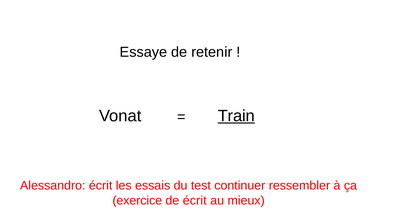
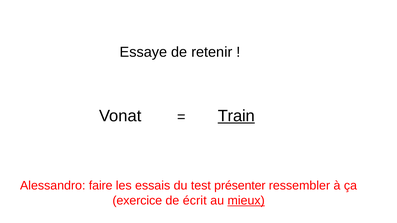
Alessandro écrit: écrit -> faire (101, 186)
continuer: continuer -> présenter (240, 186)
mieux underline: none -> present (246, 201)
